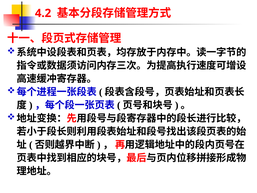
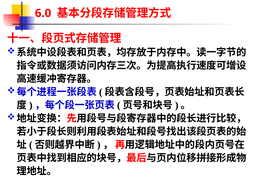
4.2: 4.2 -> 6.0 (43, 13)
